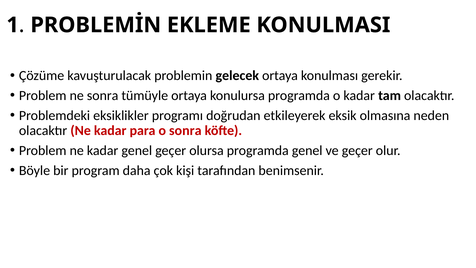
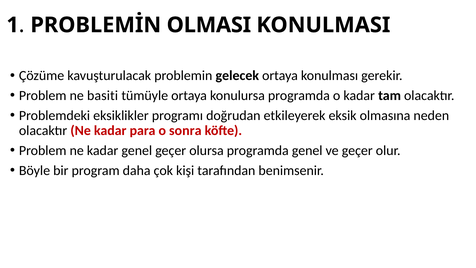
EKLEME: EKLEME -> OLMASI (209, 25)
ne sonra: sonra -> basiti (103, 96)
